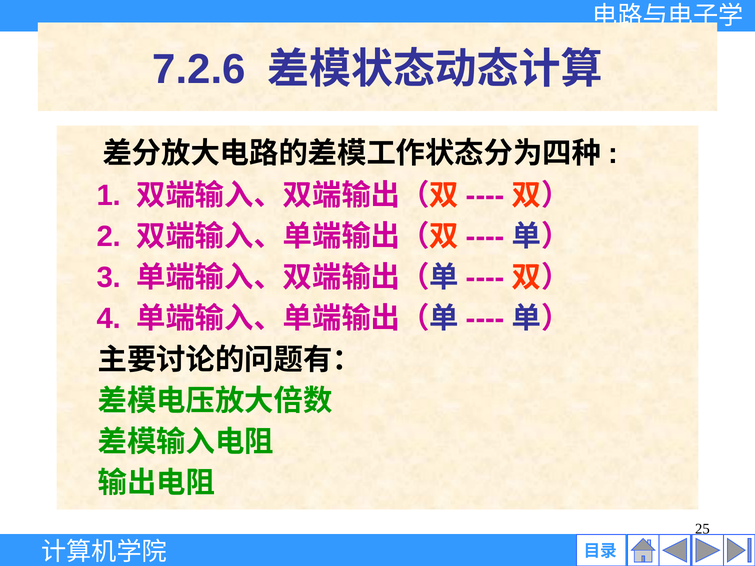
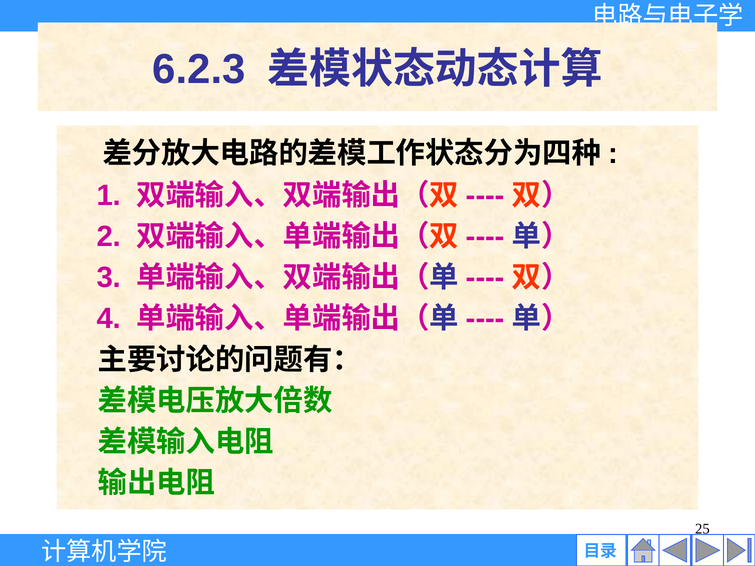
7.2.6: 7.2.6 -> 6.2.3 (199, 70)
